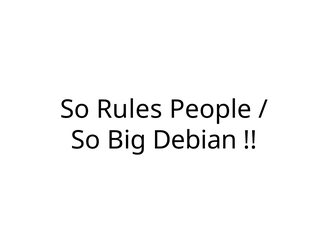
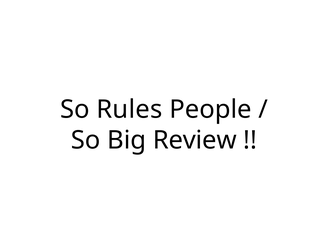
Debian: Debian -> Review (195, 140)
